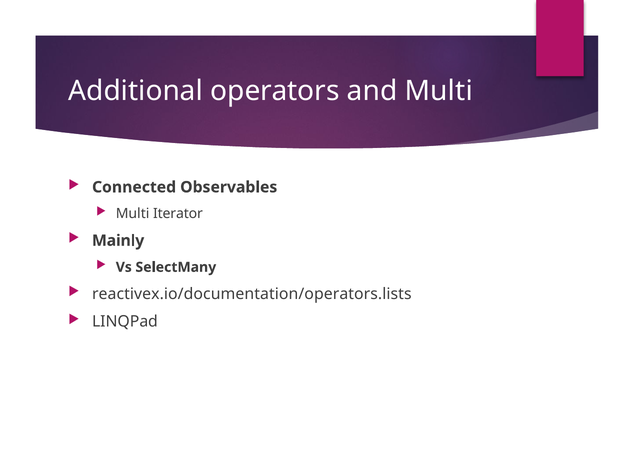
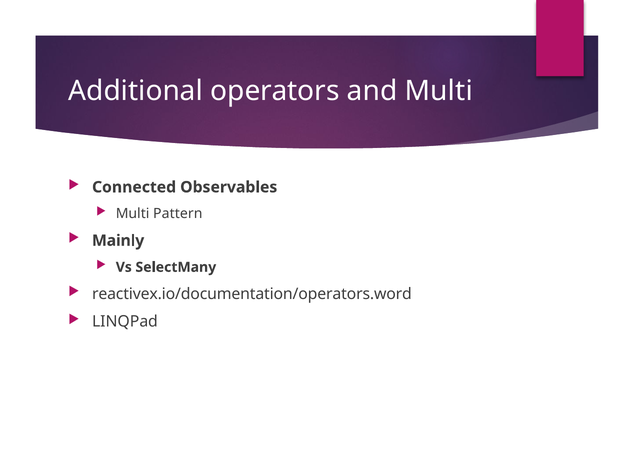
Iterator: Iterator -> Pattern (178, 214)
reactivex.io/documentation/operators.lists: reactivex.io/documentation/operators.lists -> reactivex.io/documentation/operators.word (252, 294)
